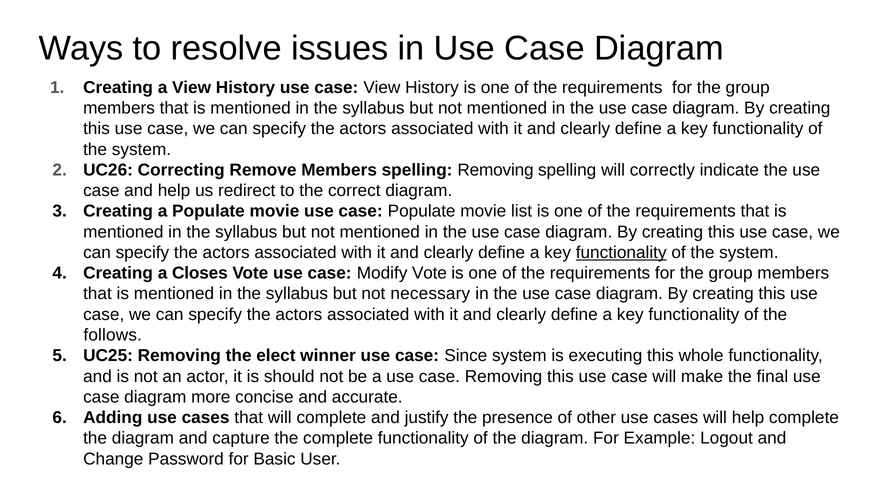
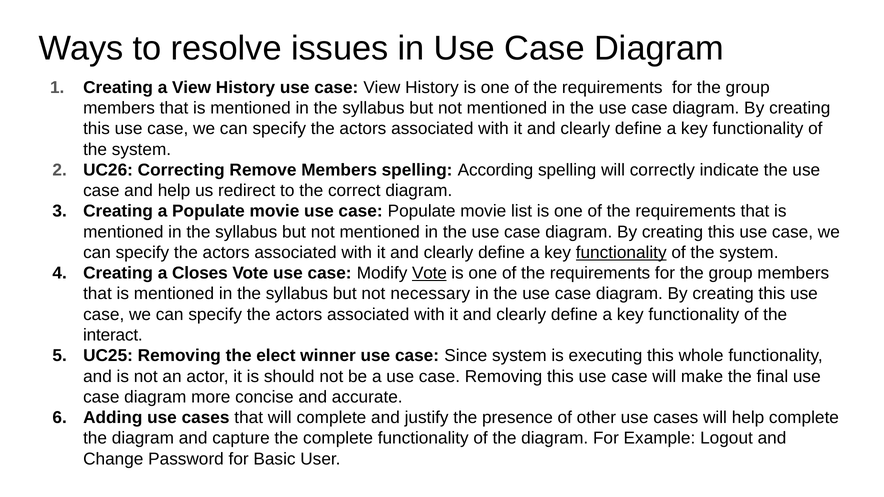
spelling Removing: Removing -> According (495, 170)
Vote underline: none -> present (429, 273)
follows: follows -> interact (113, 335)
